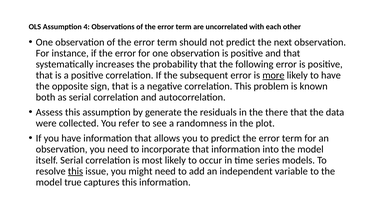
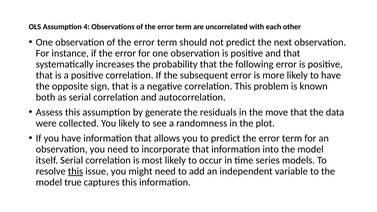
more underline: present -> none (273, 75)
there: there -> move (277, 112)
You refer: refer -> likely (129, 123)
